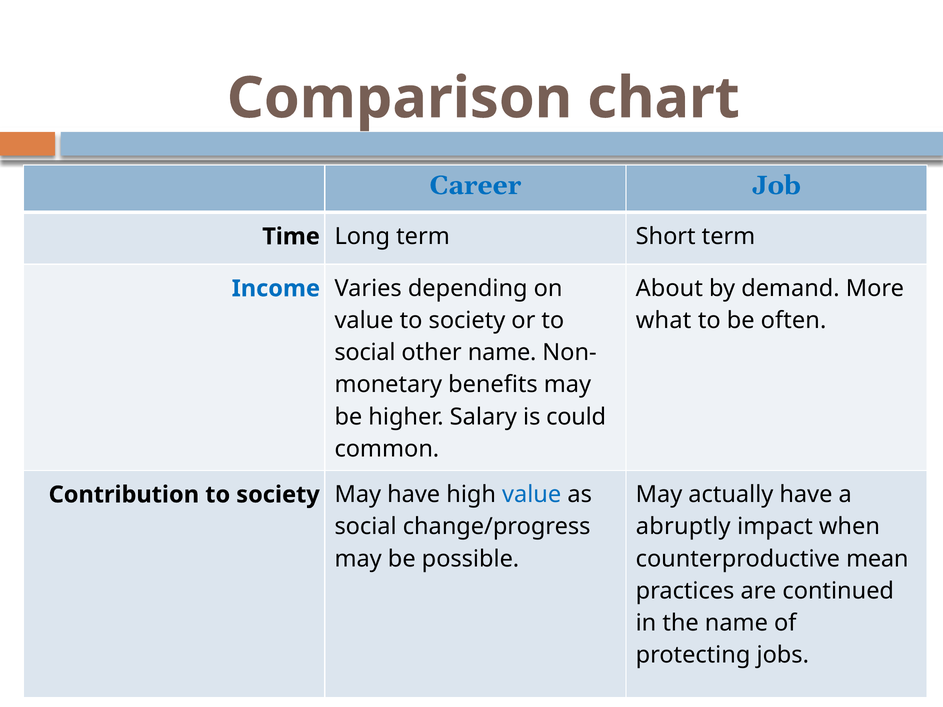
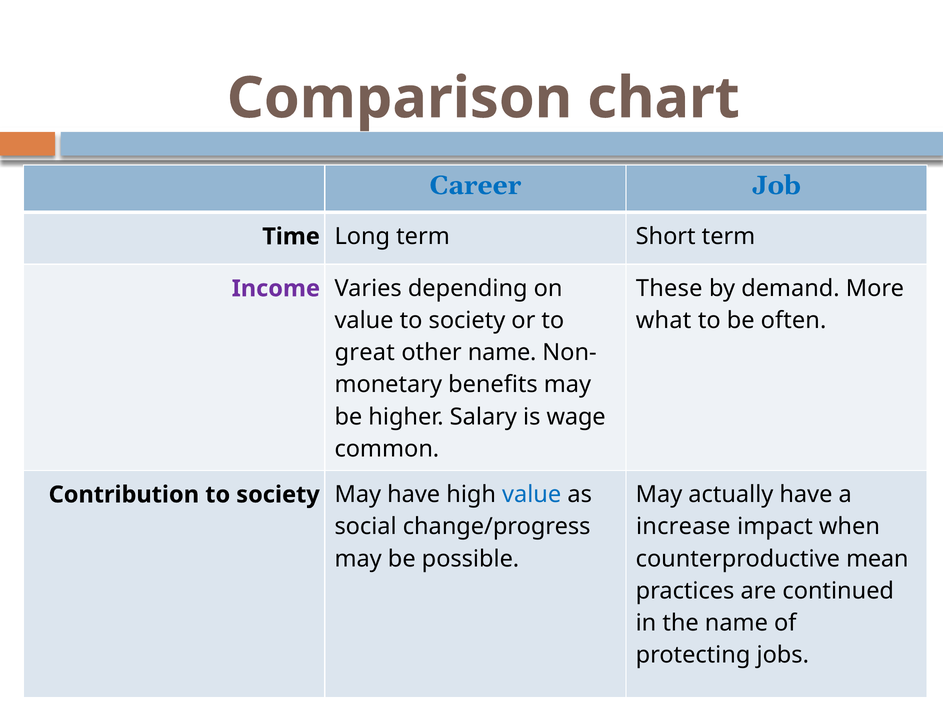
About: About -> These (669, 289)
Income colour: blue -> purple (276, 289)
social: social -> great (365, 353)
could: could -> wage (576, 417)
abruptly: abruptly -> increase (683, 527)
